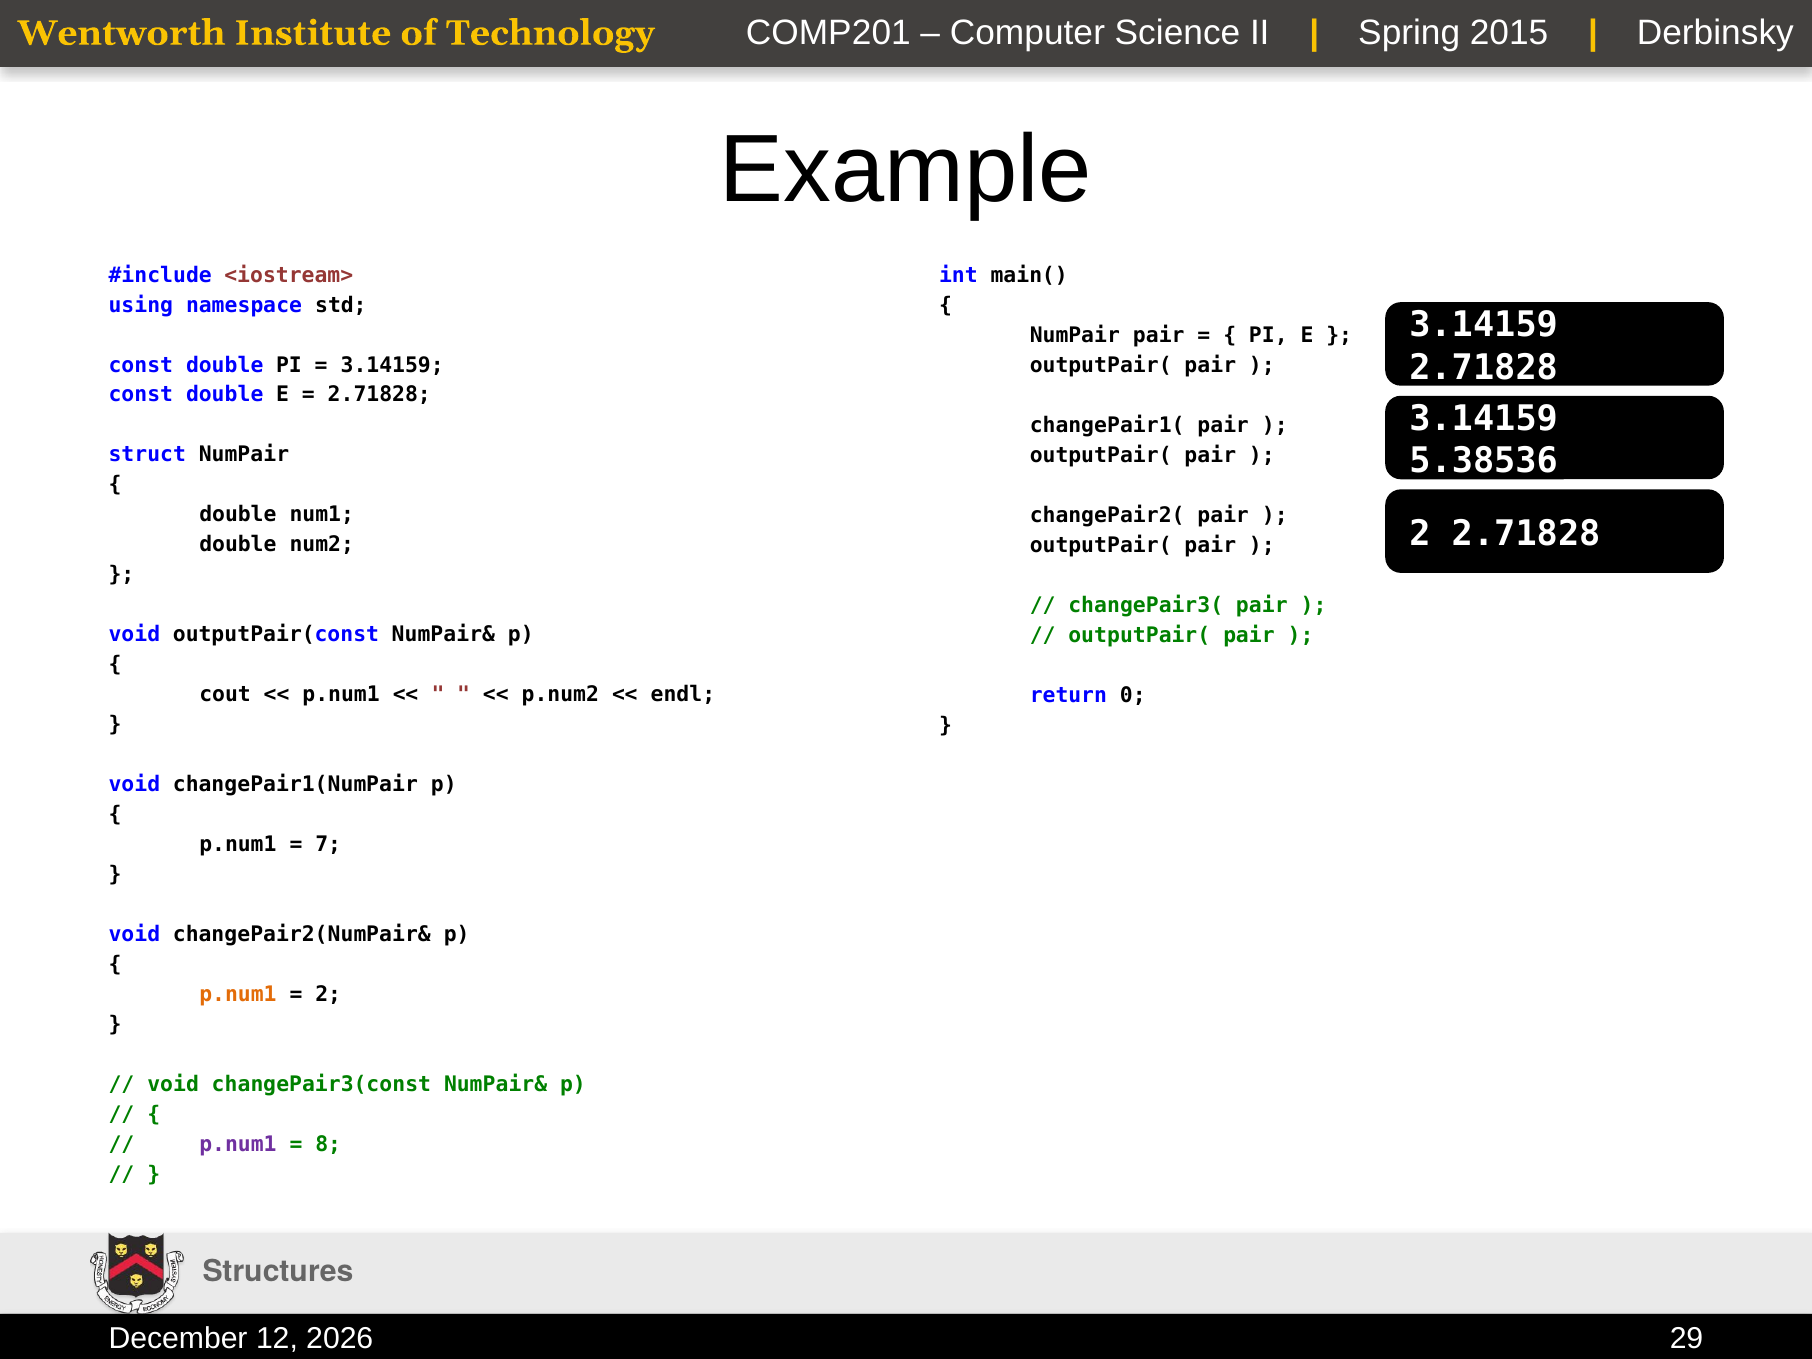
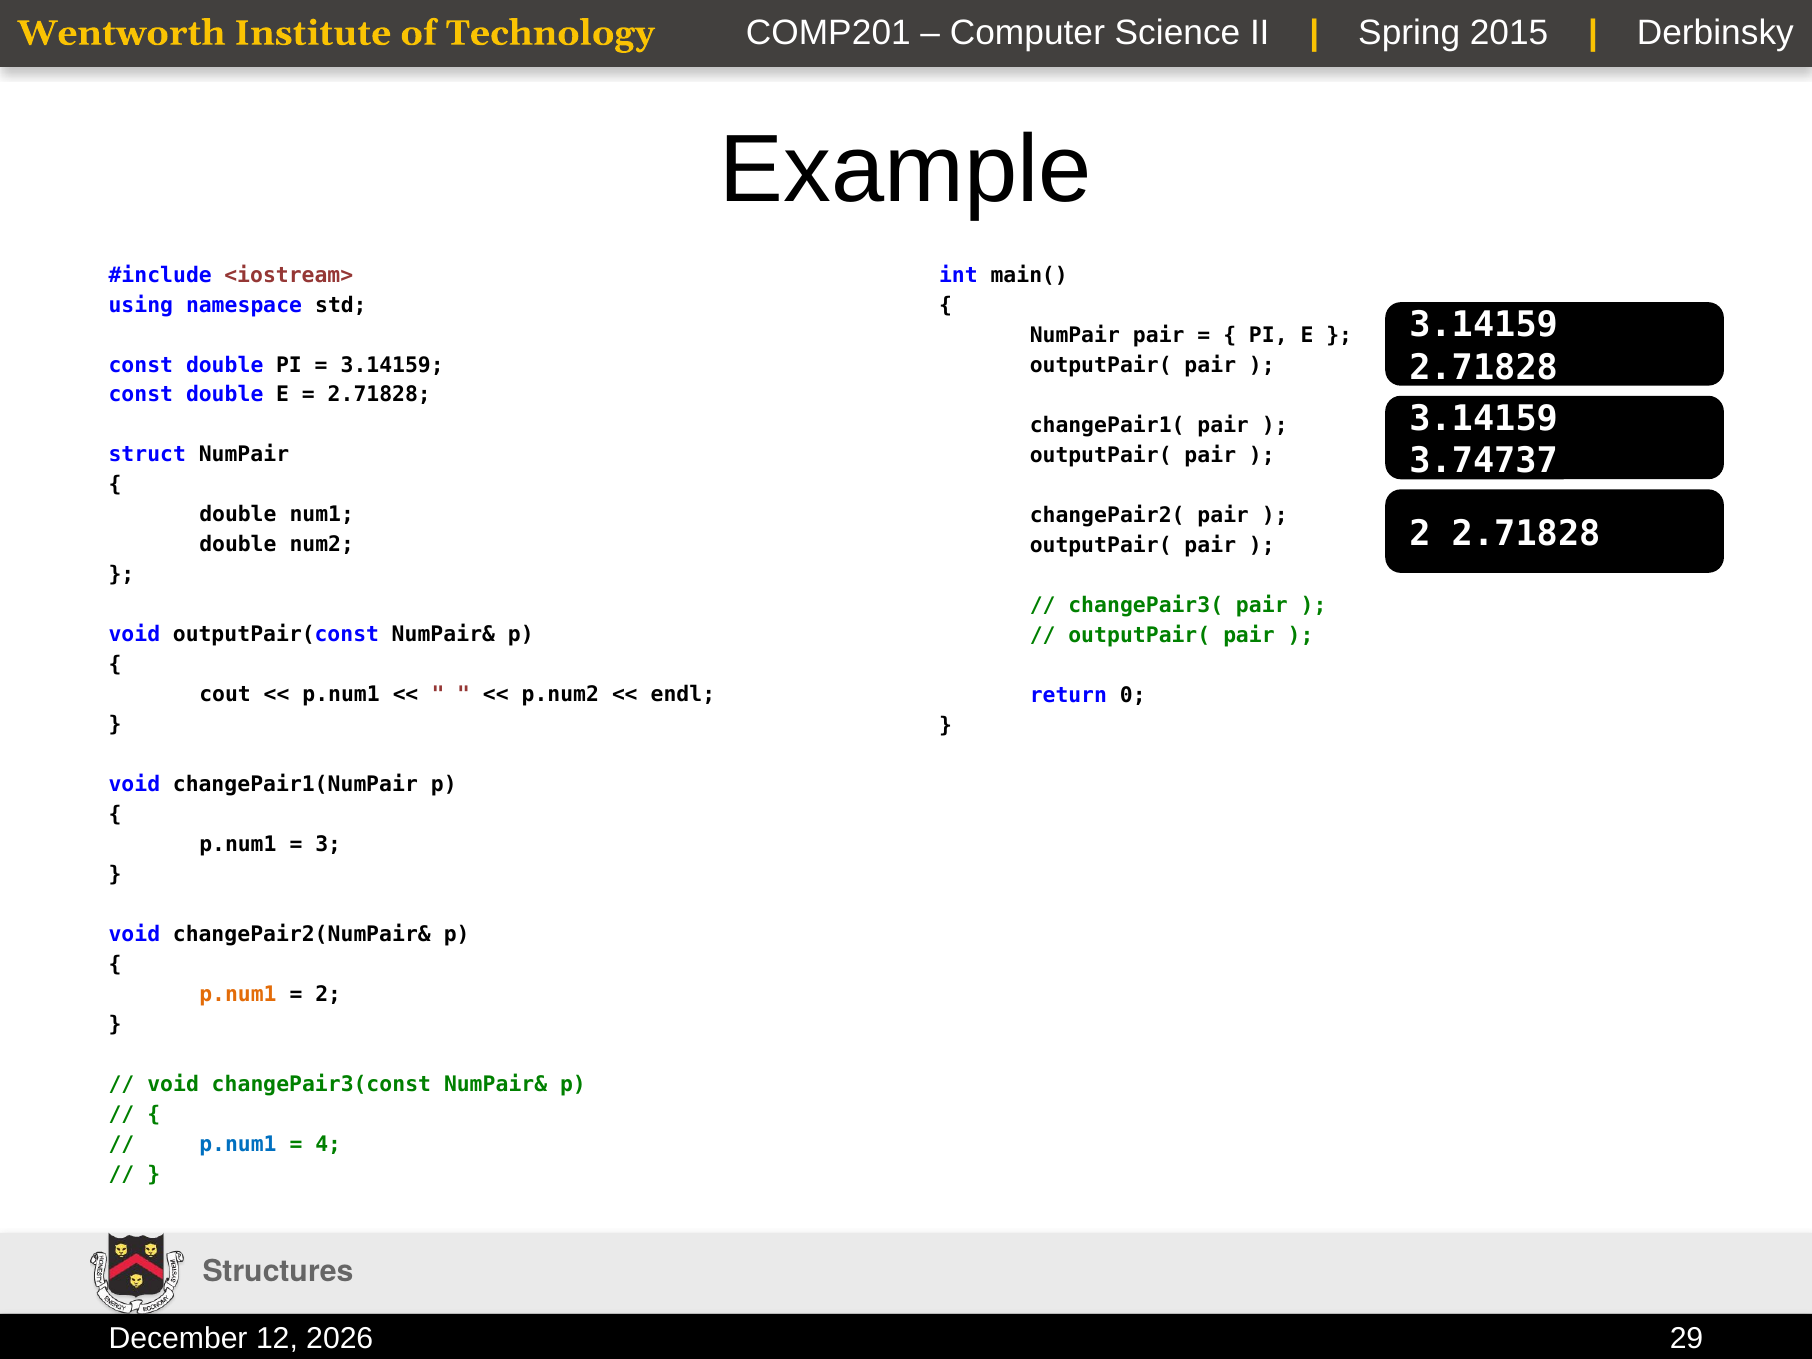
5.38536: 5.38536 -> 3.74737 (1484, 461)
7: 7 -> 3 (328, 844)
p.num1 colour: purple -> blue (238, 1144)
8: 8 -> 4 (328, 1144)
